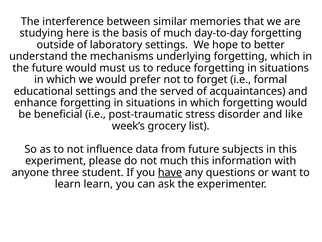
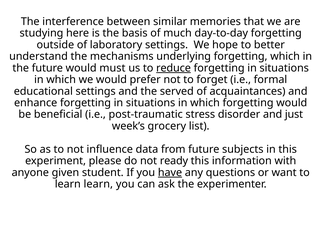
reduce underline: none -> present (174, 68)
like: like -> just (294, 114)
not much: much -> ready (174, 161)
three: three -> given (65, 172)
